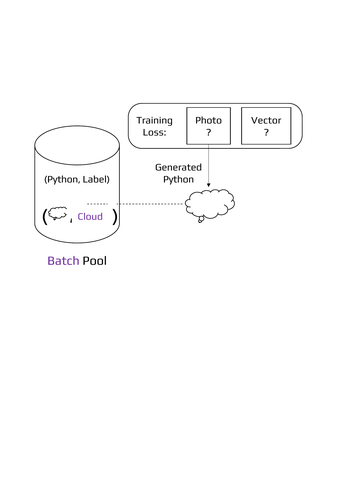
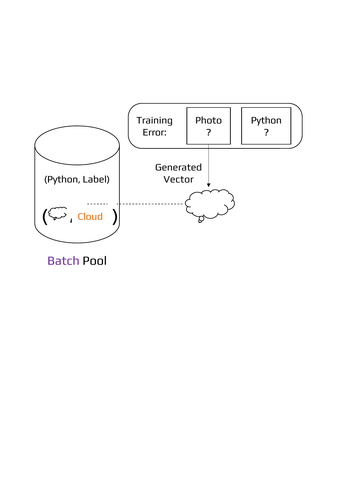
Vector: Vector -> Python (266, 121)
Loss: Loss -> Error (155, 133)
Python: Python -> Vector (179, 180)
Cloud colour: purple -> orange (90, 217)
